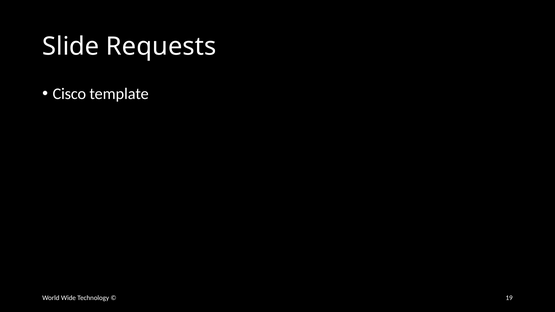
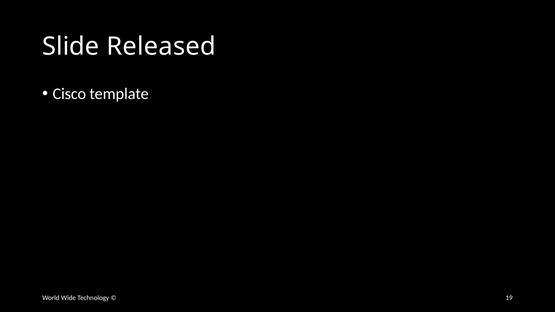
Requests: Requests -> Released (161, 47)
